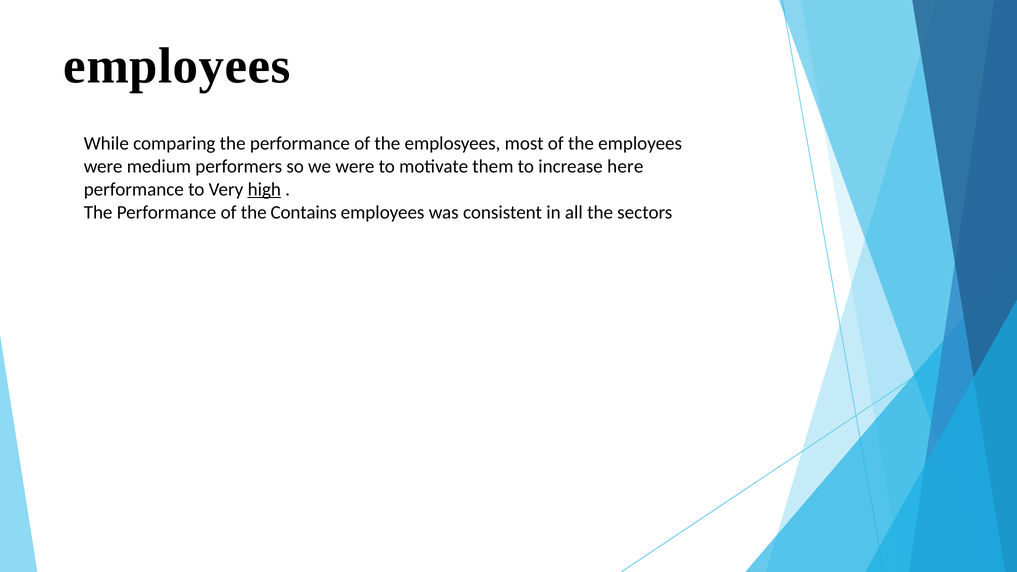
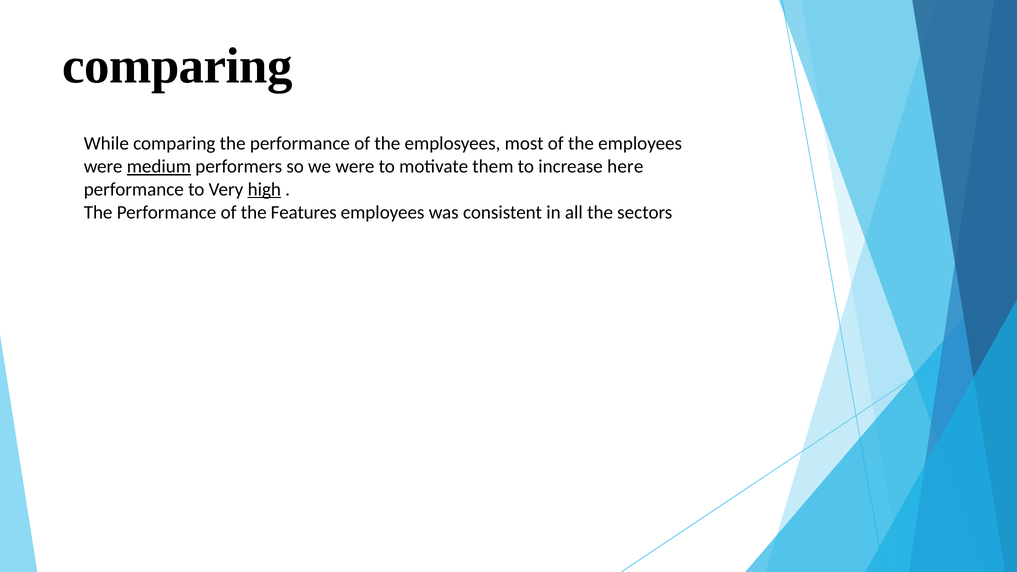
employees: employees -> comparing (177, 66)
medium underline: none -> present (159, 166)
Contains: Contains -> Features (304, 212)
